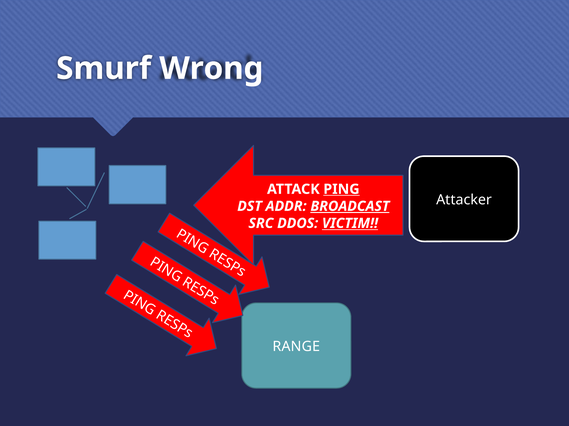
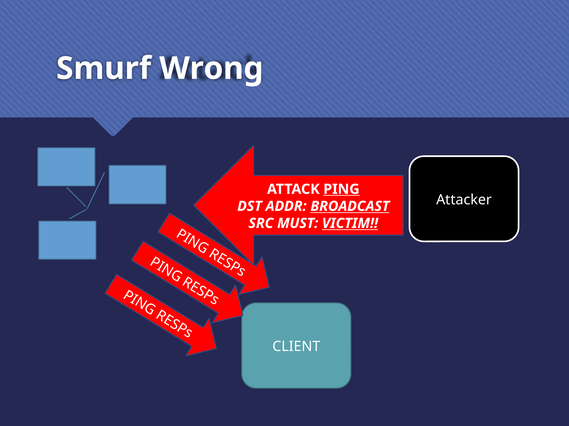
BROADCAST underline: present -> none (350, 207)
DDOS: DDOS -> MUST (298, 224)
RANGE: RANGE -> CLIENT (296, 347)
